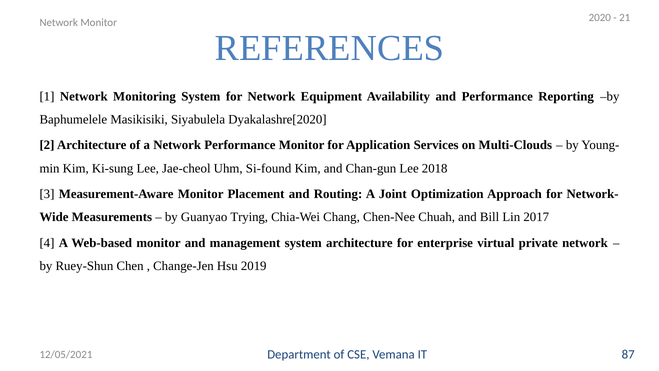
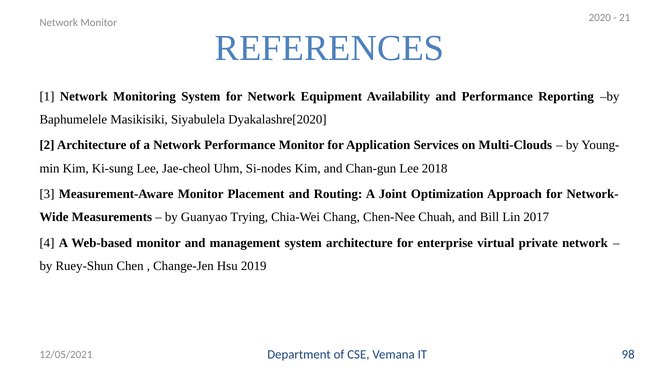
Si-found: Si-found -> Si-nodes (269, 168)
87: 87 -> 98 (628, 354)
